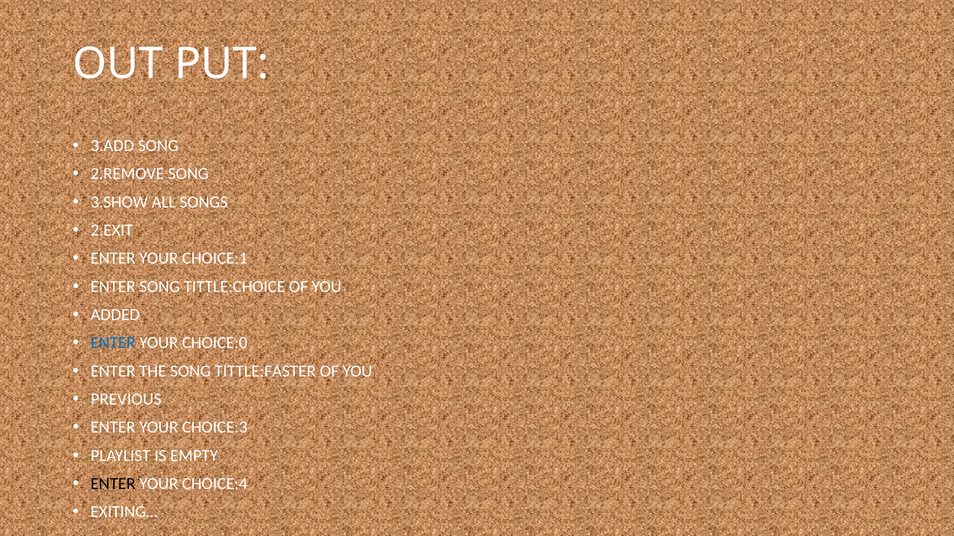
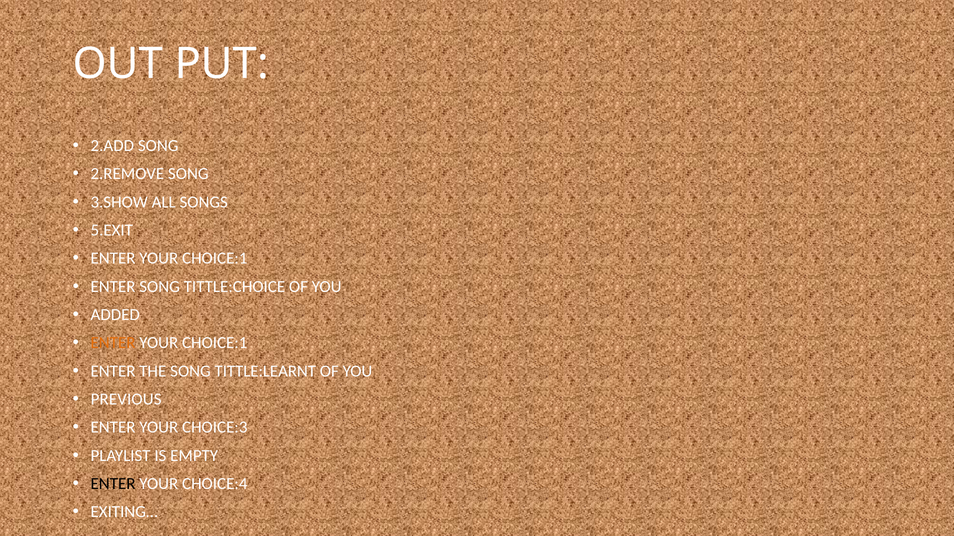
3.ADD: 3.ADD -> 2.ADD (112, 146)
2.EXIT: 2.EXIT -> 5.EXIT (112, 230)
ENTER colour: blue -> orange (113, 343)
CHOICE:0: CHOICE:0 -> CHOICE:1 (215, 343)
TITTLE:FASTER: TITTLE:FASTER -> TITTLE:LEARNT (265, 371)
